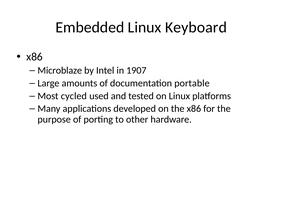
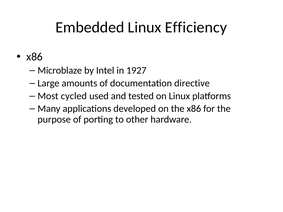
Keyboard: Keyboard -> Efficiency (196, 27)
1907: 1907 -> 1927 (136, 70)
portable: portable -> directive (192, 83)
